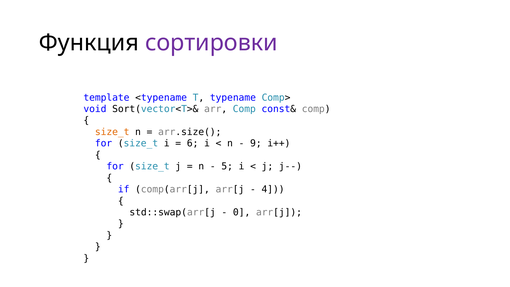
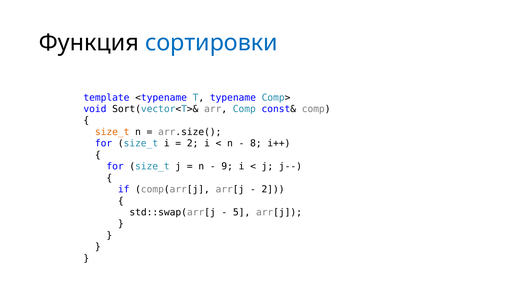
сортировки colour: purple -> blue (211, 43)
6: 6 -> 2 (193, 143)
9: 9 -> 8 (256, 143)
5: 5 -> 9 (227, 166)
4: 4 -> 2 (273, 189)
0: 0 -> 5 (242, 212)
